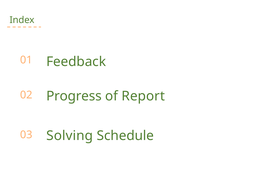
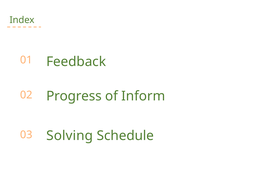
Report: Report -> Inform (143, 96)
